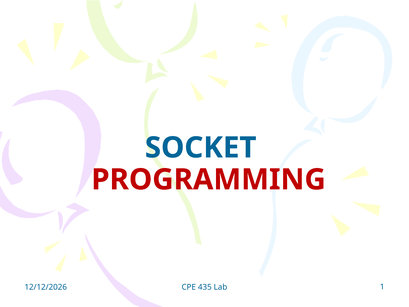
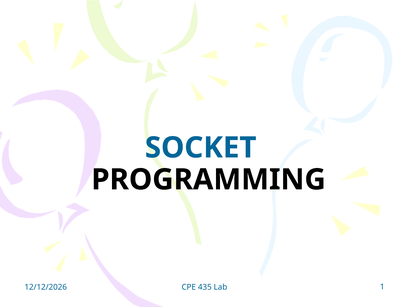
PROGRAMMING colour: red -> black (209, 180)
